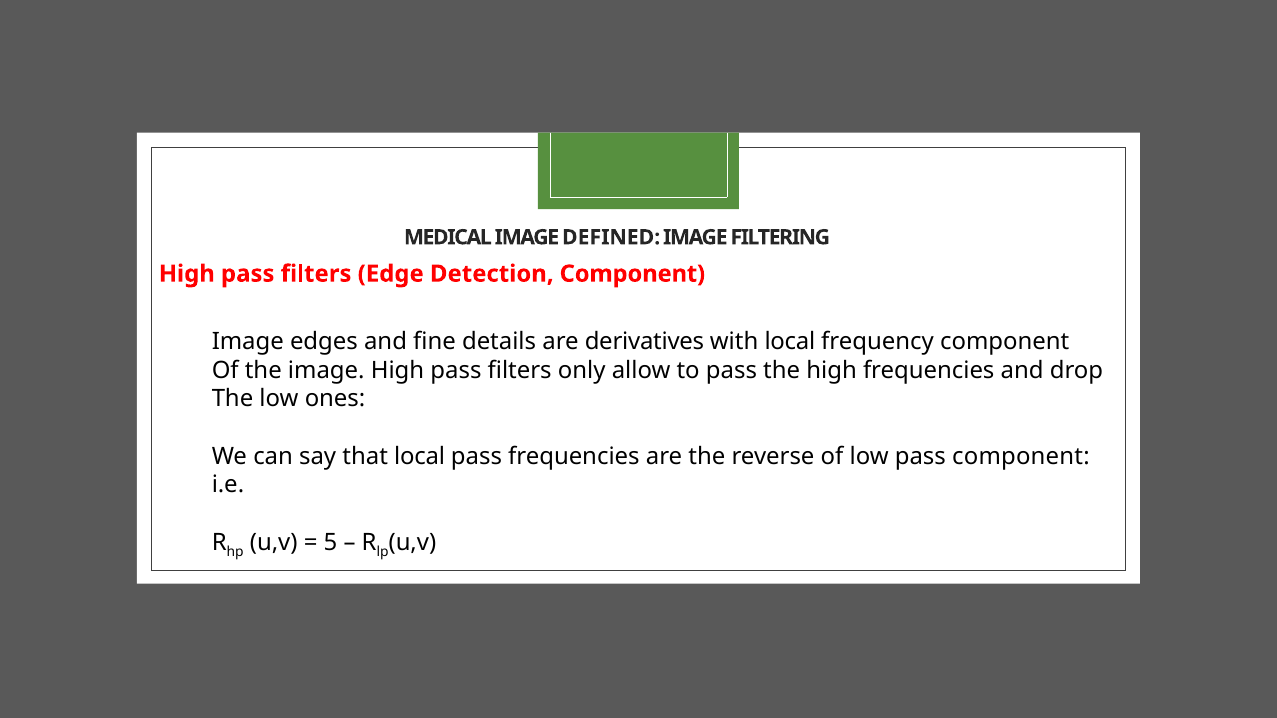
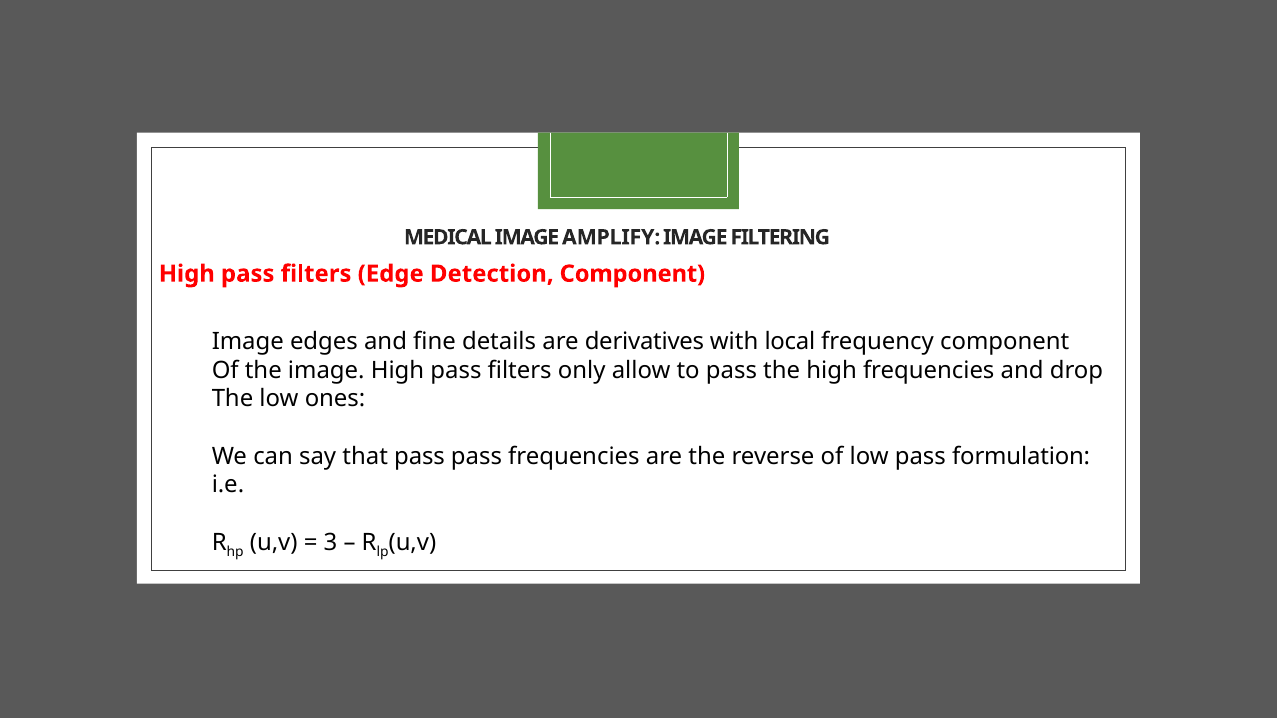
DEFINED: DEFINED -> AMPLIFY (611, 237)
that local: local -> pass (420, 457)
pass component: component -> formulation (1021, 457)
5: 5 -> 3 (330, 543)
